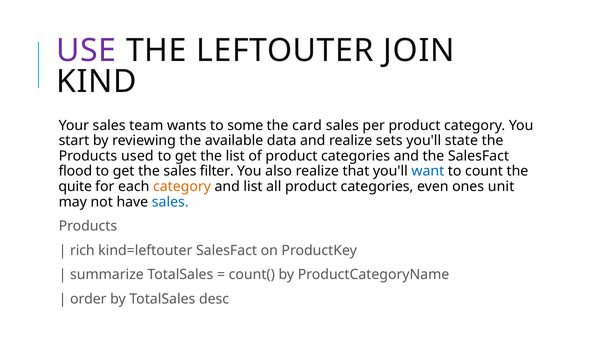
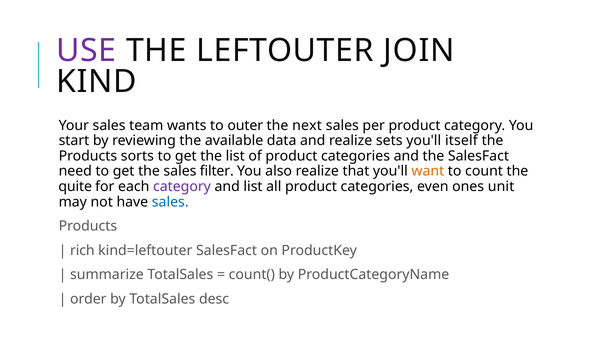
some: some -> outer (245, 125)
card: card -> next (307, 125)
state: state -> itself (461, 141)
used: used -> sorts (137, 156)
flood: flood -> need (75, 171)
want colour: blue -> orange (428, 171)
category colour: orange -> purple (182, 186)
